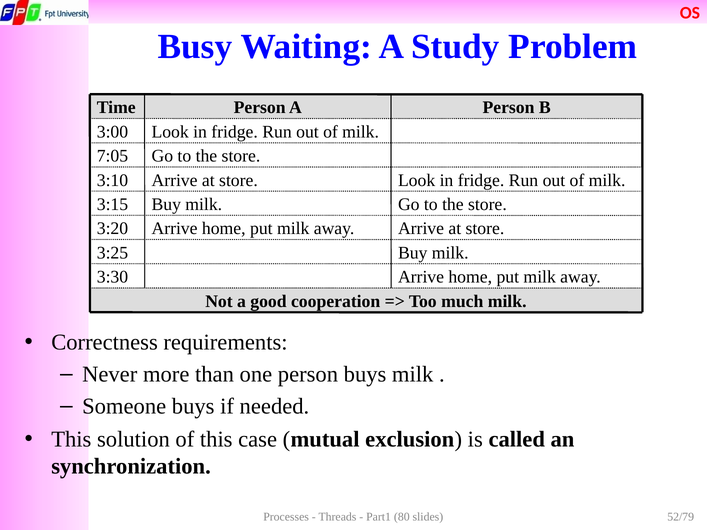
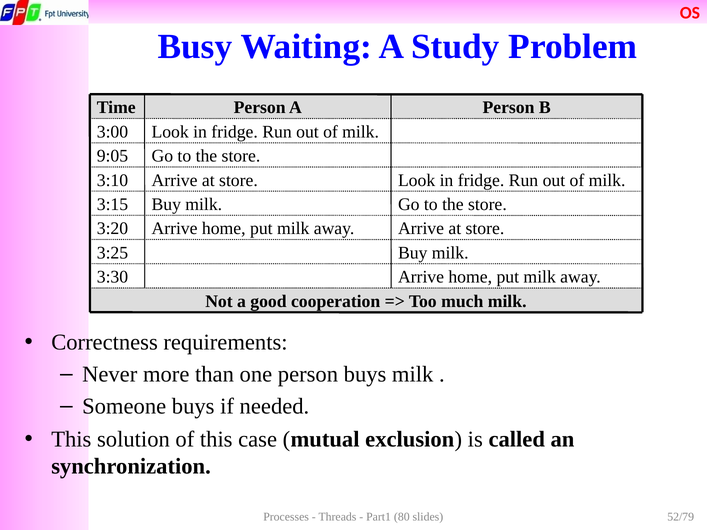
7:05: 7:05 -> 9:05 (112, 156)
